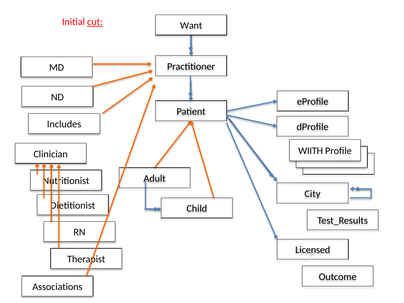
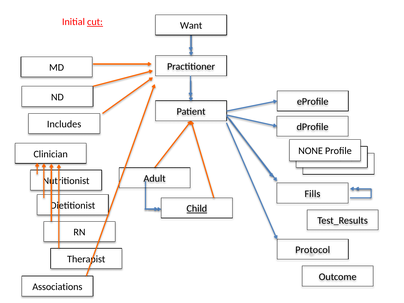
WIITH: WIITH -> NONE (311, 151)
City: City -> Fills (312, 194)
Child underline: none -> present (197, 209)
Licensed: Licensed -> Protocol (313, 250)
